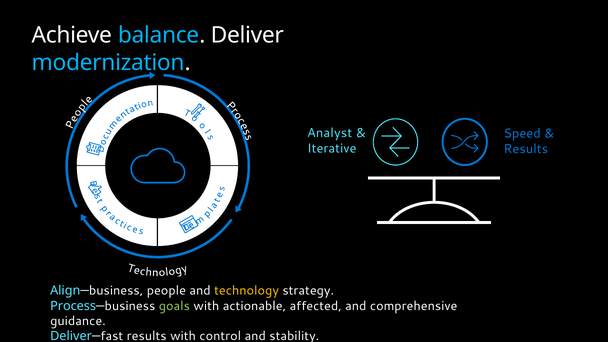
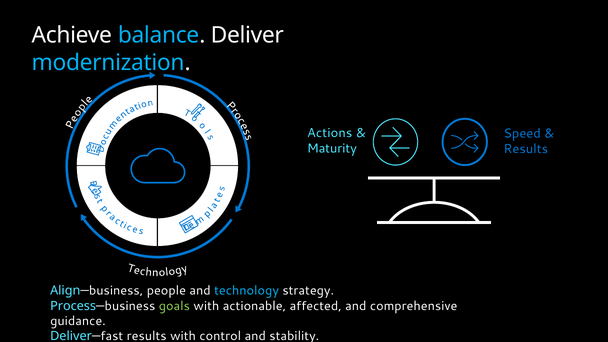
Analyst: Analyst -> Actions (330, 133)
Iterative: Iterative -> Maturity (332, 149)
technology colour: yellow -> light blue (247, 291)
